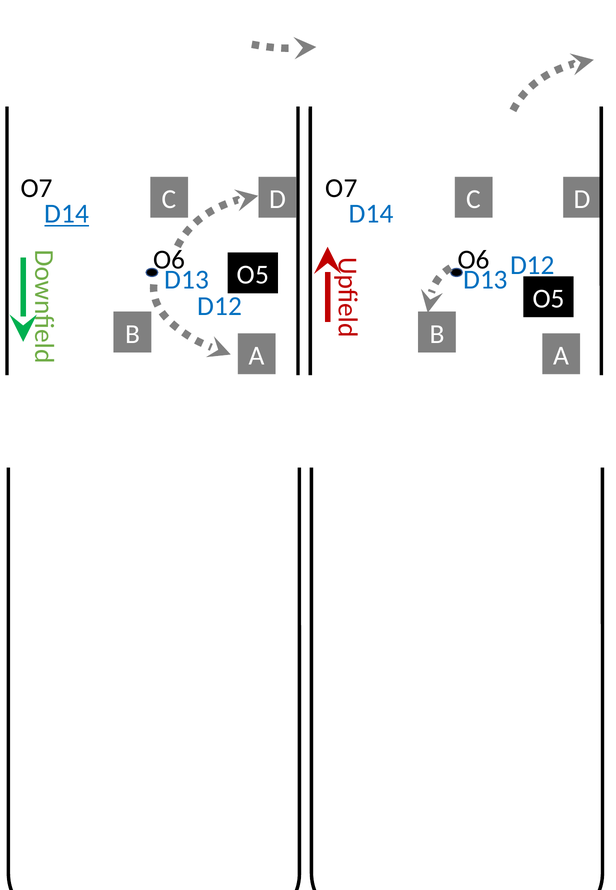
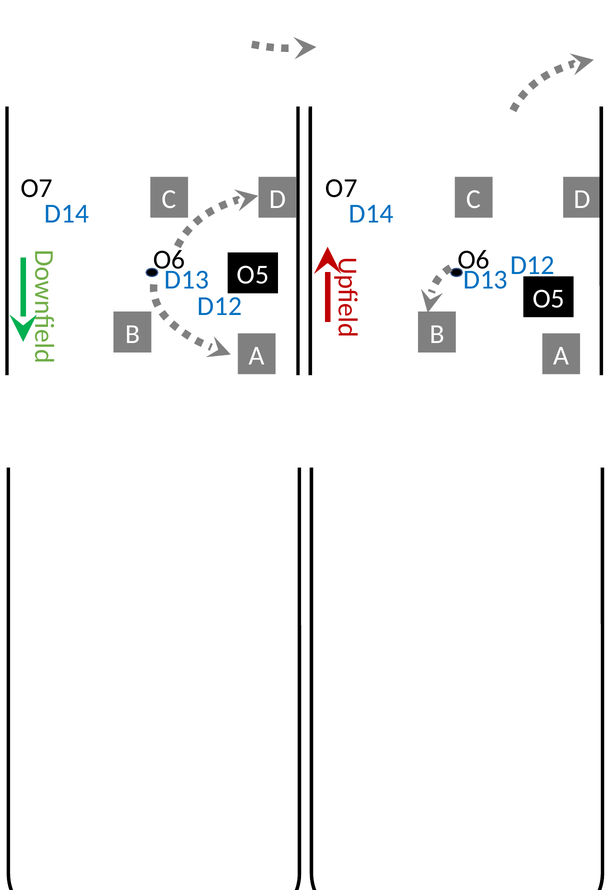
D14 underline: present -> none (67, 214)
